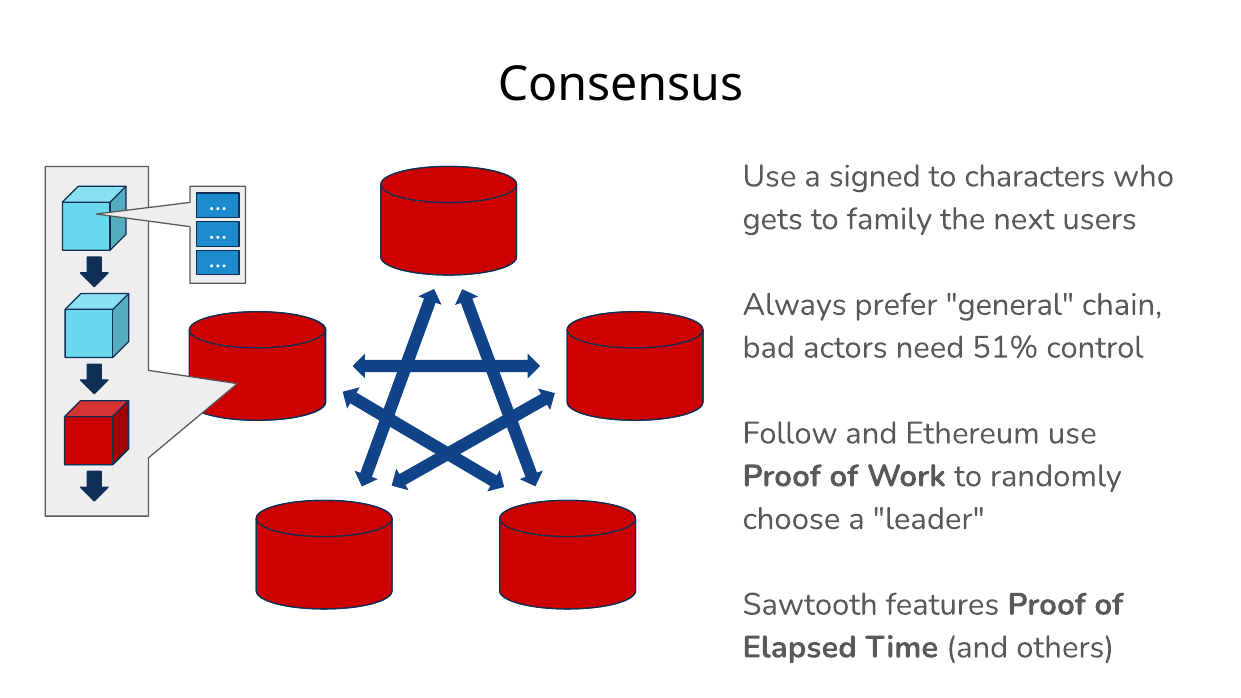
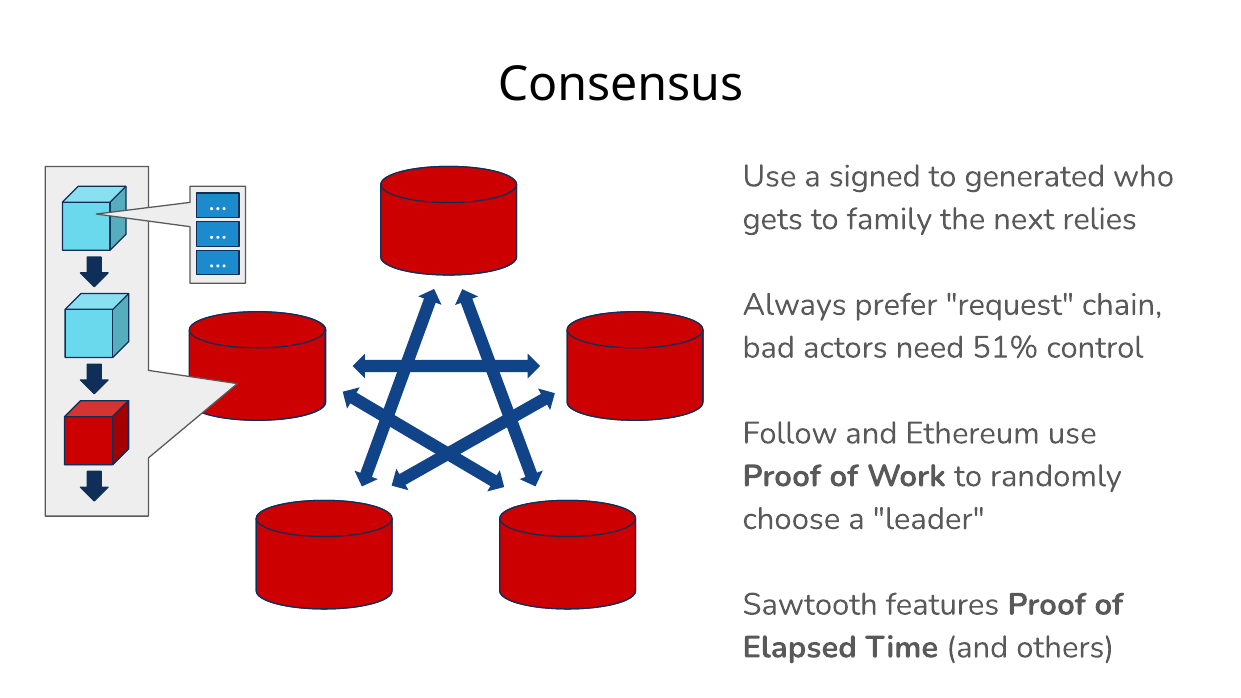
characters: characters -> generated (1035, 176)
users: users -> relies (1100, 219)
general: general -> request (1010, 305)
